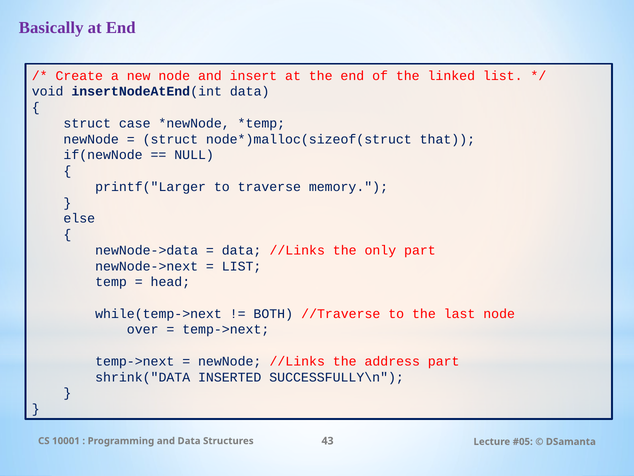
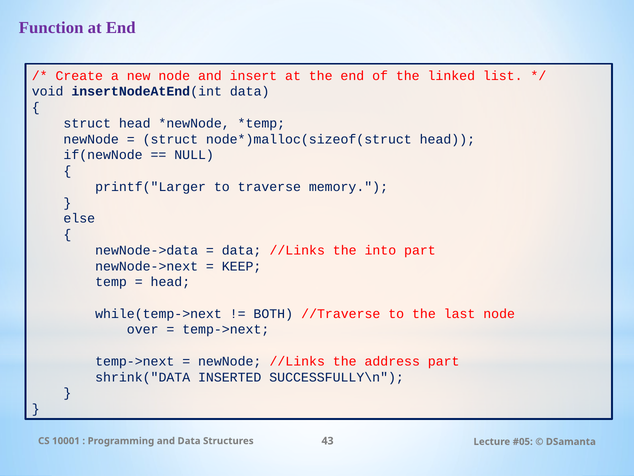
Basically: Basically -> Function (51, 27)
struct case: case -> head (135, 123)
that: that -> head (447, 139)
only: only -> into (380, 250)
LIST: LIST -> KEEP (242, 266)
